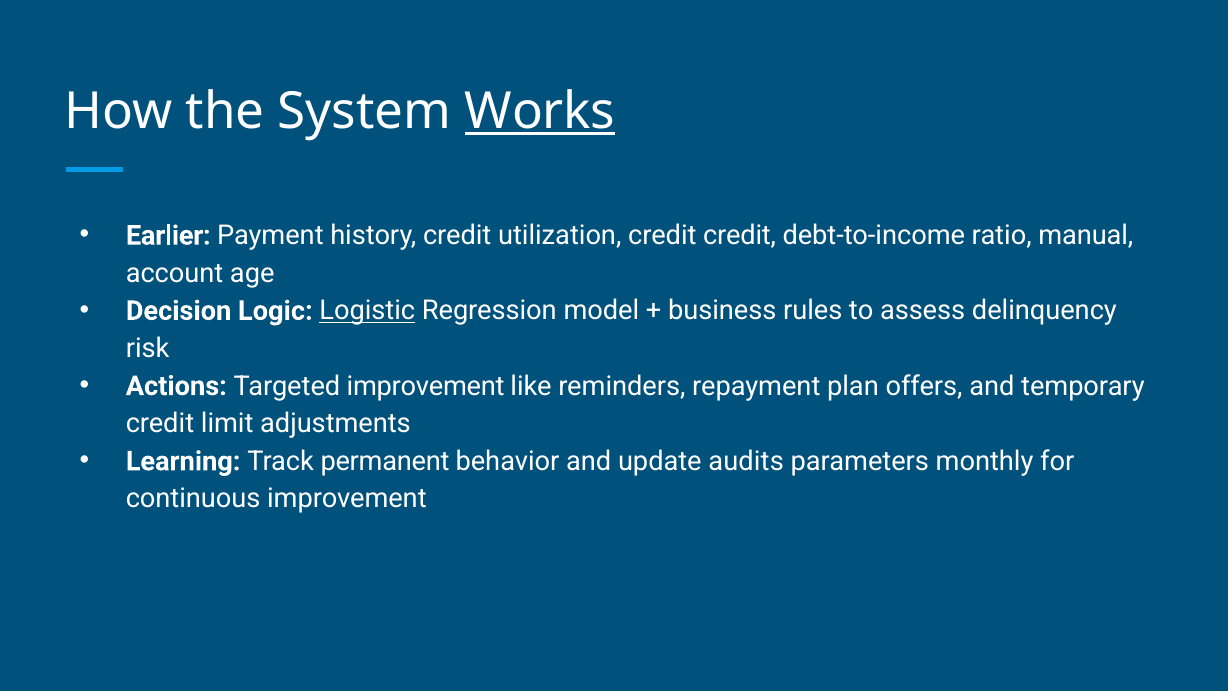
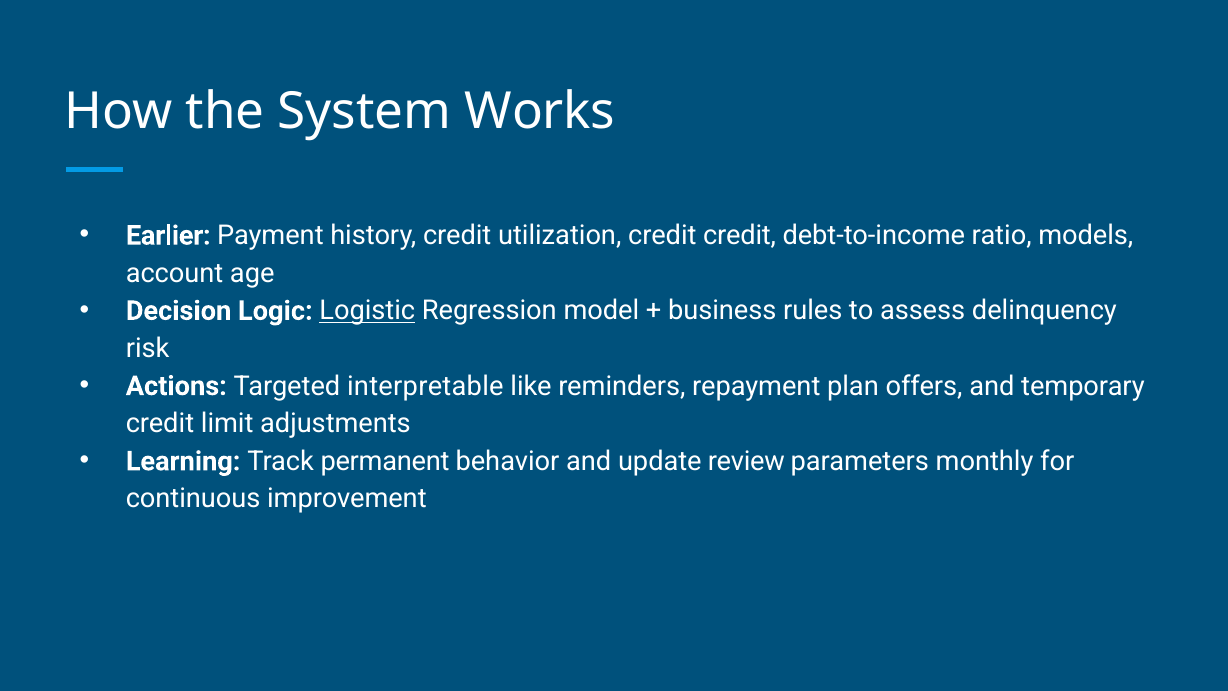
Works underline: present -> none (540, 111)
manual: manual -> models (1086, 235)
Targeted improvement: improvement -> interpretable (425, 386)
audits: audits -> review (746, 461)
